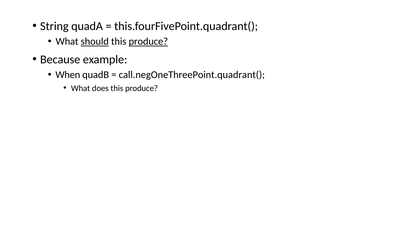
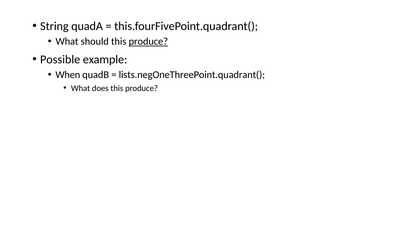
should underline: present -> none (95, 42)
Because: Because -> Possible (60, 59)
call.negOneThreePoint.quadrant(: call.negOneThreePoint.quadrant( -> lists.negOneThreePoint.quadrant( (192, 75)
